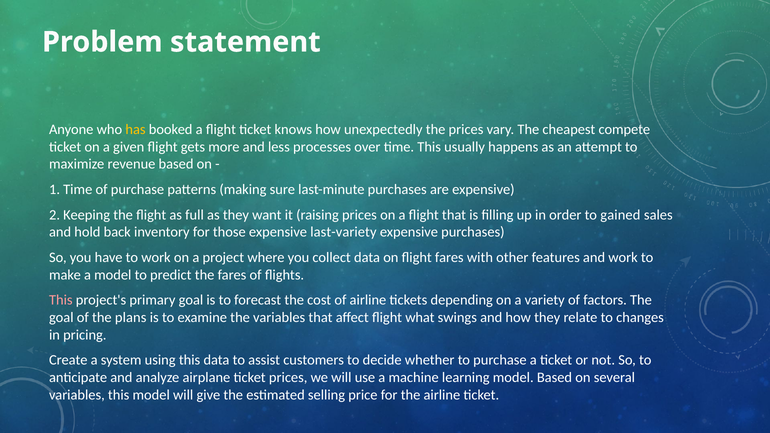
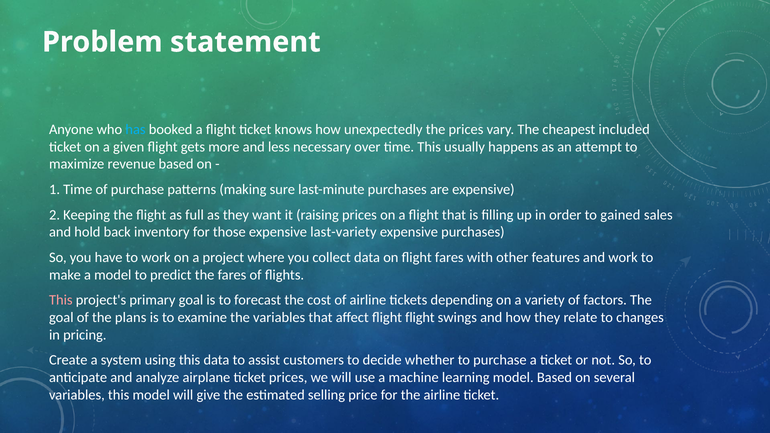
has colour: yellow -> light blue (136, 130)
compete: compete -> included (624, 130)
processes: processes -> necessary (322, 147)
flight what: what -> flight (420, 318)
